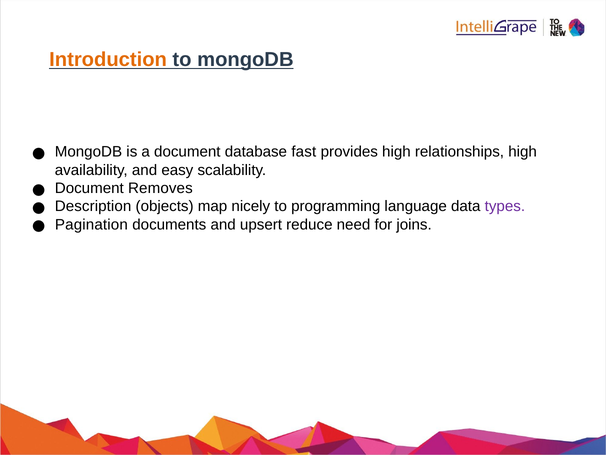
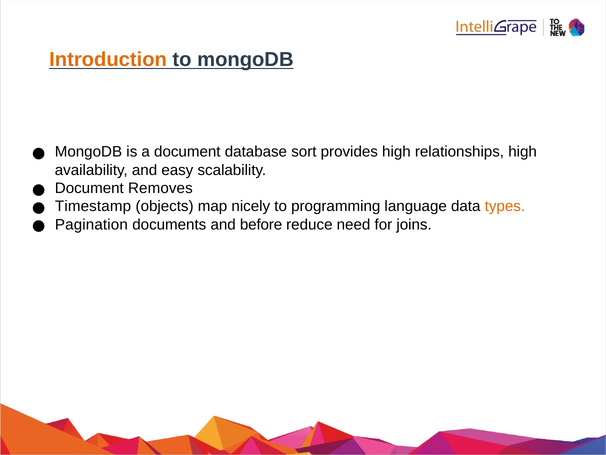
fast: fast -> sort (304, 152)
Description: Description -> Timestamp (93, 206)
types colour: purple -> orange (505, 206)
upsert: upsert -> before (261, 224)
